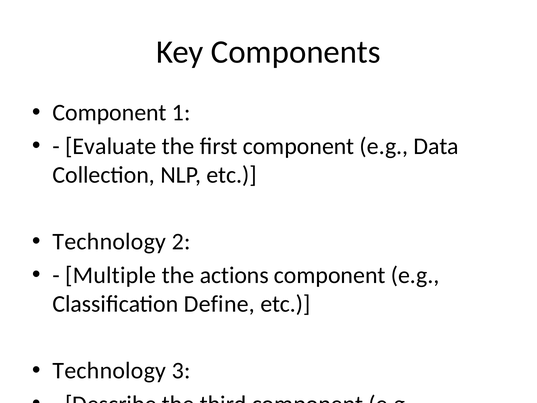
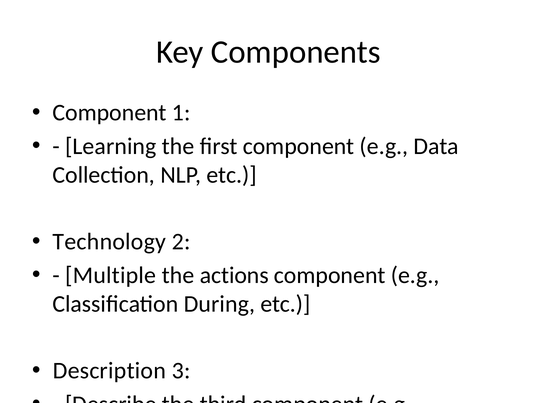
Evaluate: Evaluate -> Learning (111, 146)
Define: Define -> During (219, 304)
Technology: Technology -> Description (109, 370)
